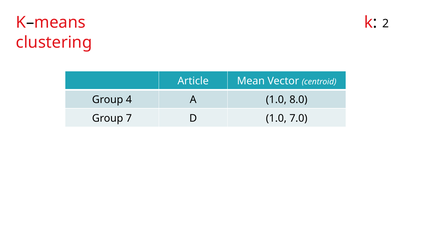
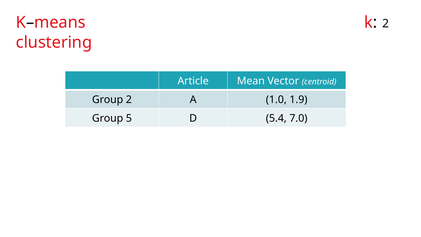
Group 4: 4 -> 2 (129, 100)
8.0: 8.0 -> 1.9 (298, 100)
7: 7 -> 5 (129, 118)
D 1.0: 1.0 -> 5.4 (276, 118)
